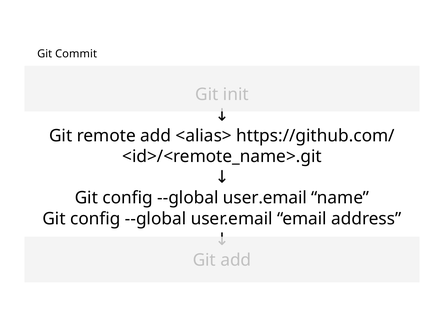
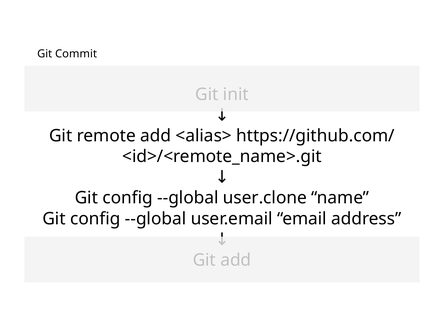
user.email: user.email -> user.clone (265, 198)
